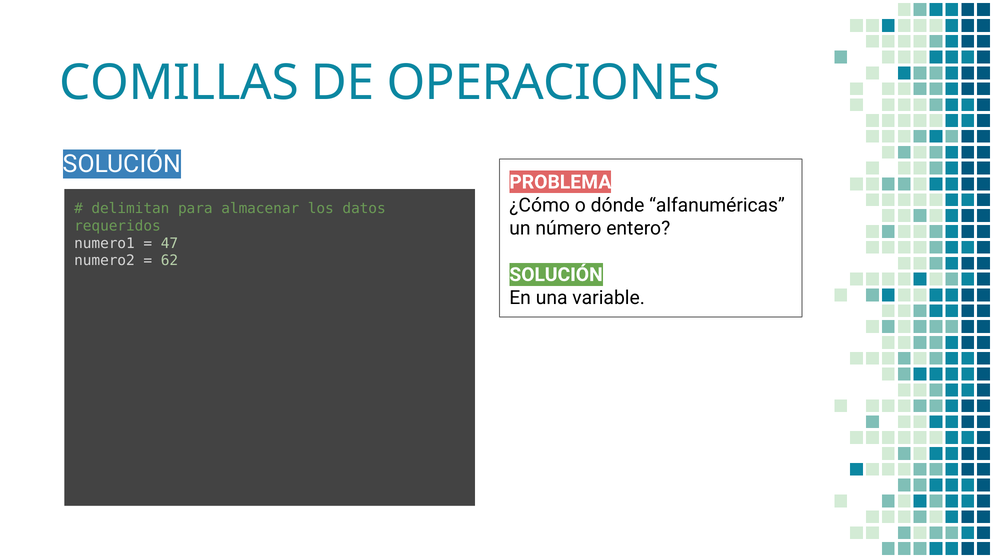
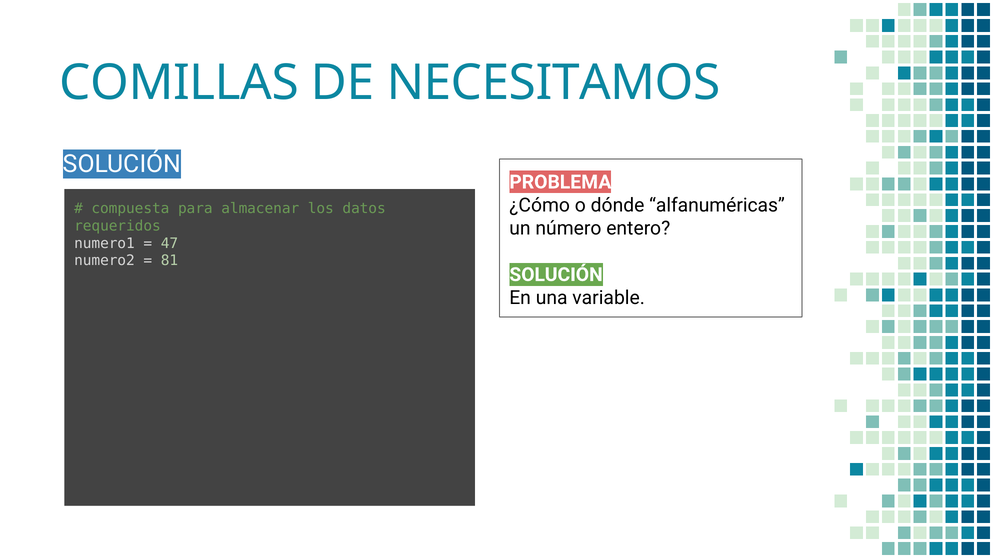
OPERACIONES: OPERACIONES -> NECESITAMOS (554, 83)
delimitan: delimitan -> compuesta (130, 209)
62: 62 -> 81 (169, 261)
